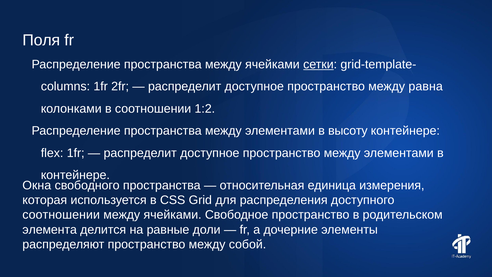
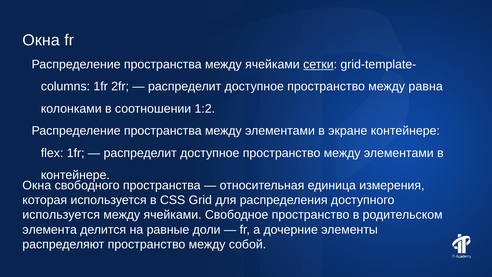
Поля: Поля -> Окна (41, 40)
высоту: высоту -> экране (348, 131)
соотношении: соотношении -> используется (61, 215)
